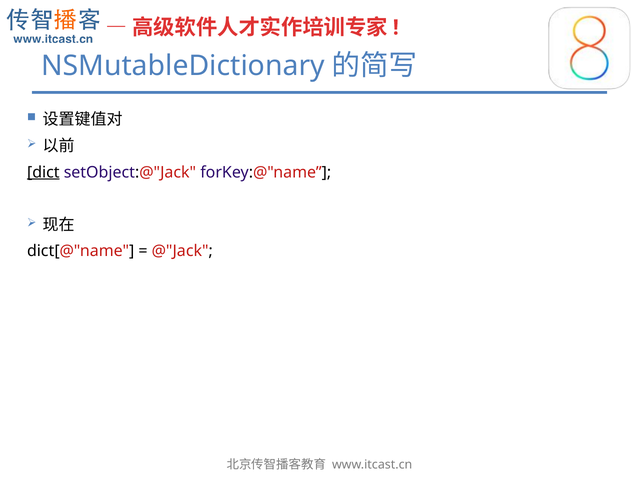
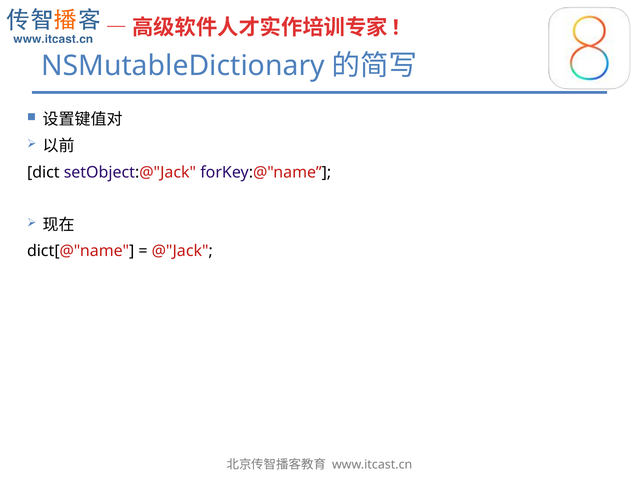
dict underline: present -> none (43, 172)
